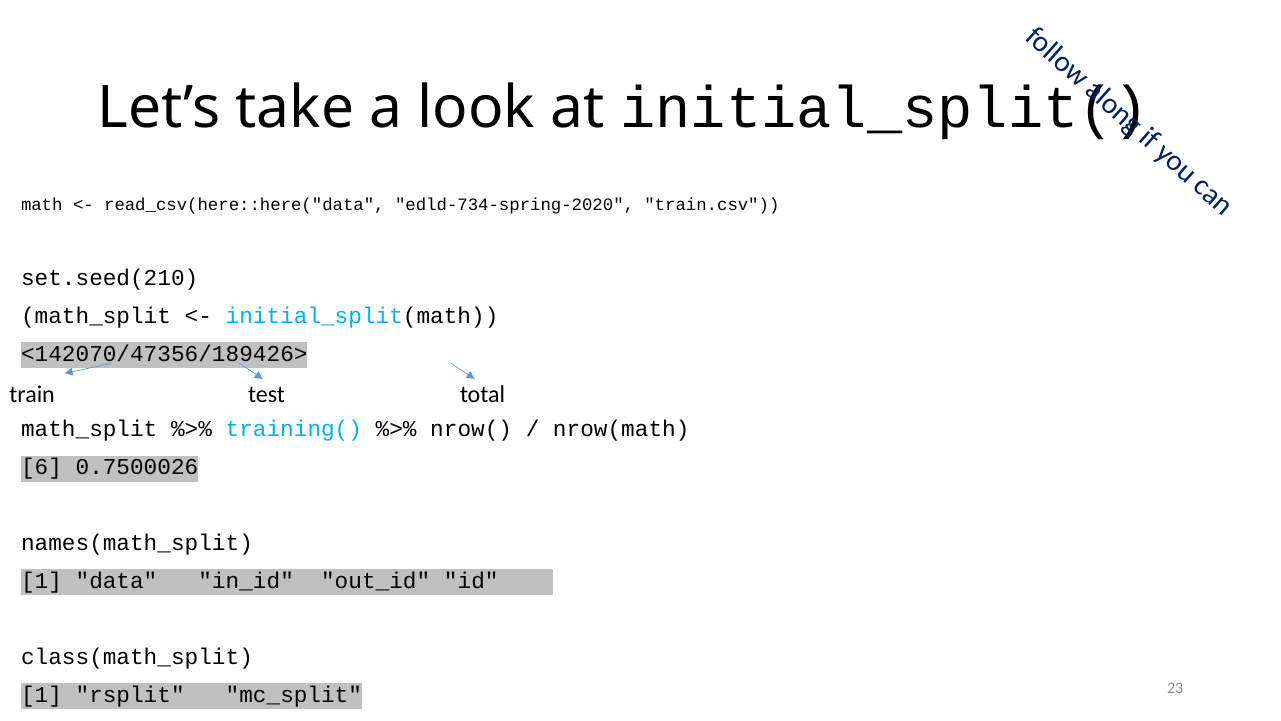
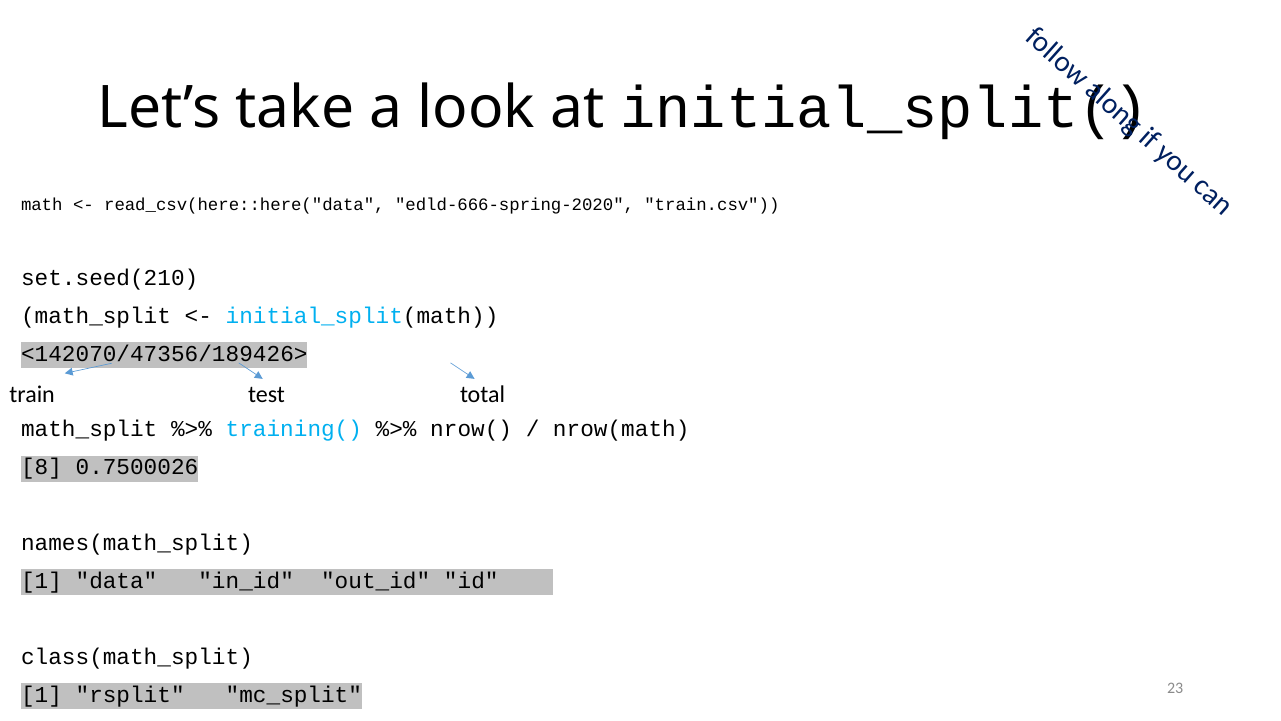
edld-734-spring-2020: edld-734-spring-2020 -> edld-666-spring-2020 (515, 205)
6: 6 -> 8 (41, 467)
